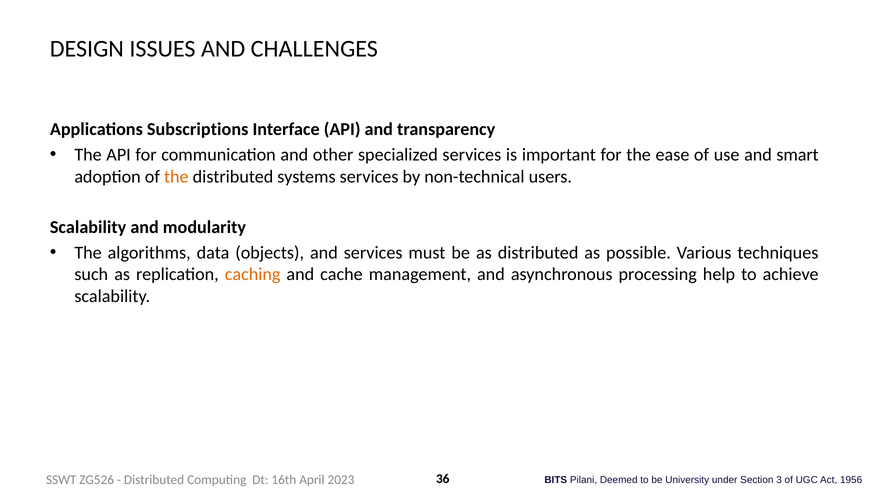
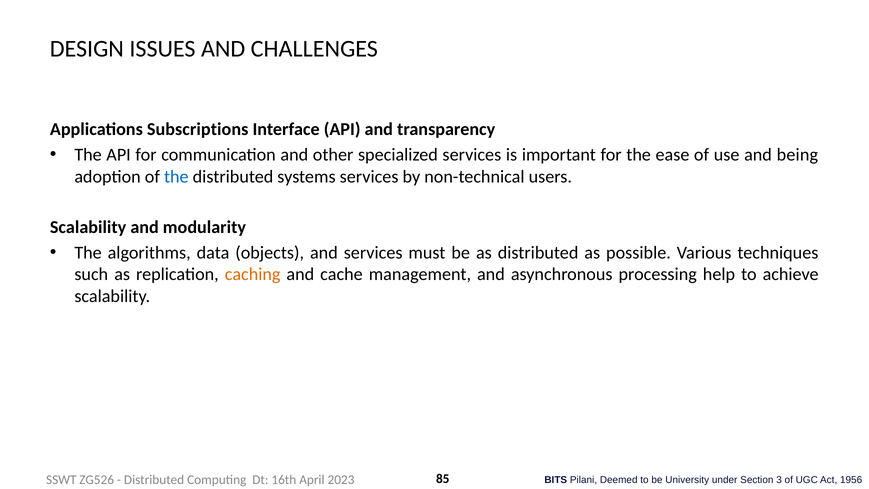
smart: smart -> being (797, 155)
the colour: orange -> blue (176, 177)
36: 36 -> 85 (443, 479)
